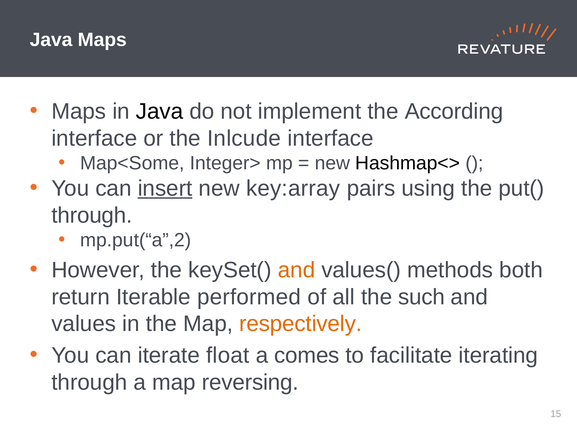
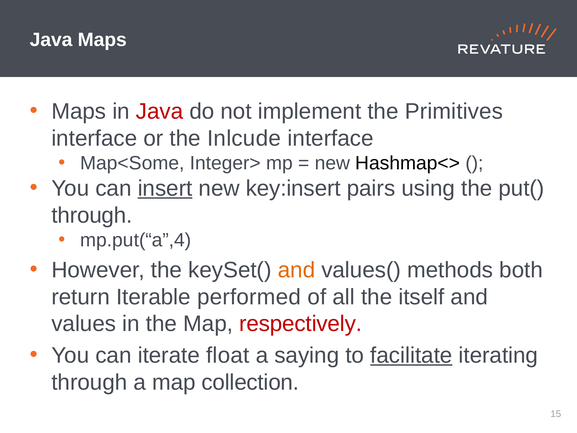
Java colour: black -> red (160, 111)
According: According -> Primitives (454, 111)
key:array: key:array -> key:insert (293, 188)
mp.put(“a”,2: mp.put(“a”,2 -> mp.put(“a”,4 (136, 240)
such: such -> itself (421, 297)
respectively colour: orange -> red (301, 324)
comes: comes -> saying (307, 355)
facilitate underline: none -> present (411, 355)
reversing: reversing -> collection (250, 382)
